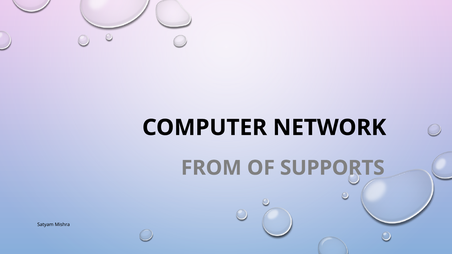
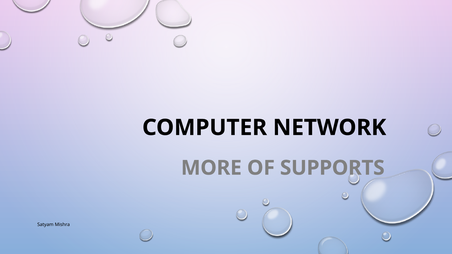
FROM: FROM -> MORE (211, 168)
